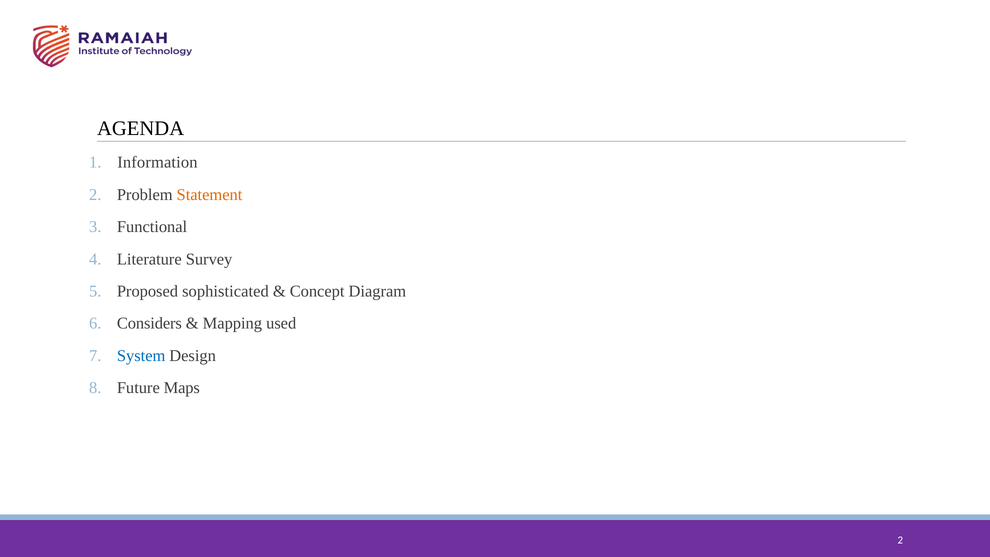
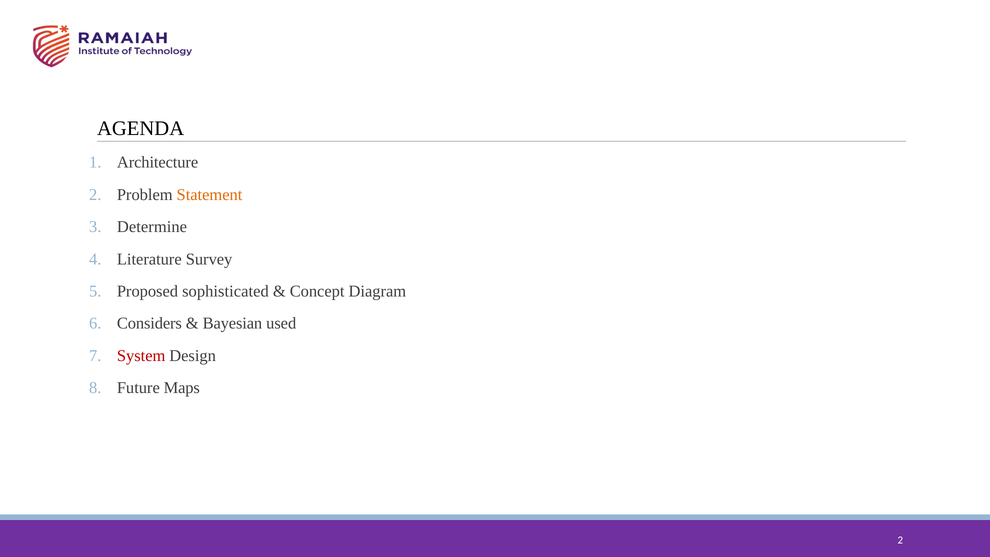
Information: Information -> Architecture (158, 162)
Functional: Functional -> Determine (152, 227)
Mapping: Mapping -> Bayesian (232, 323)
System colour: blue -> red (141, 356)
